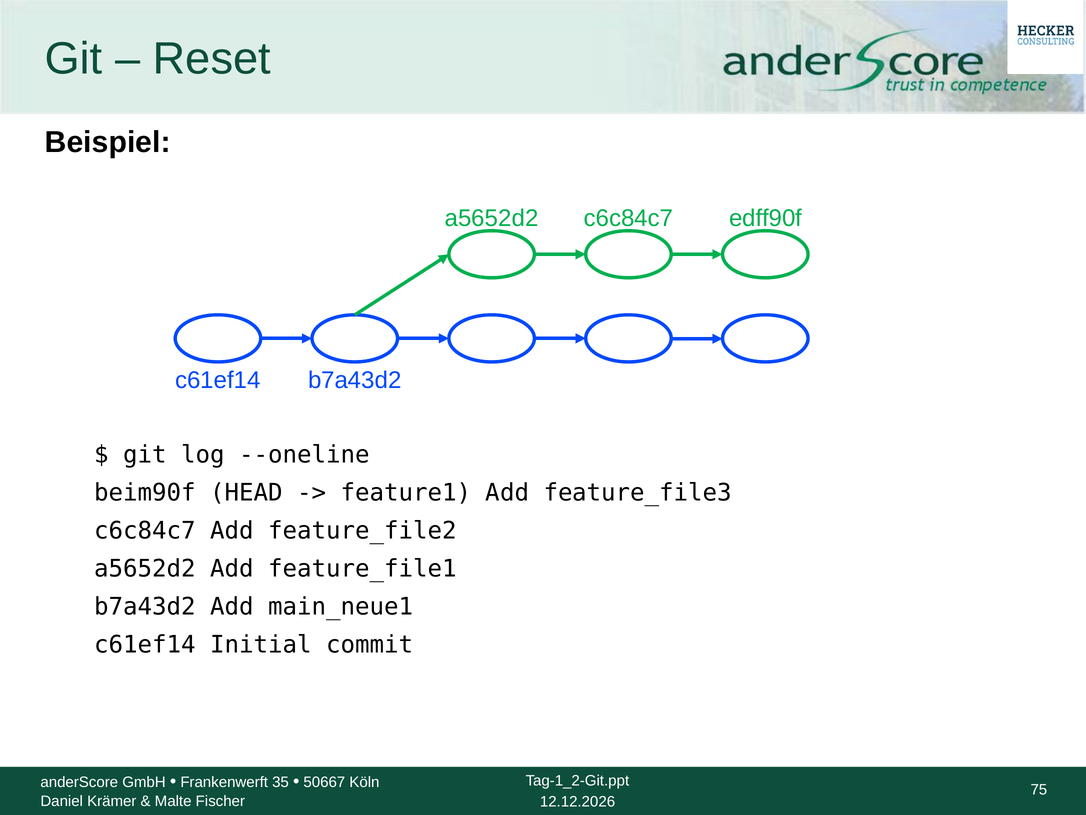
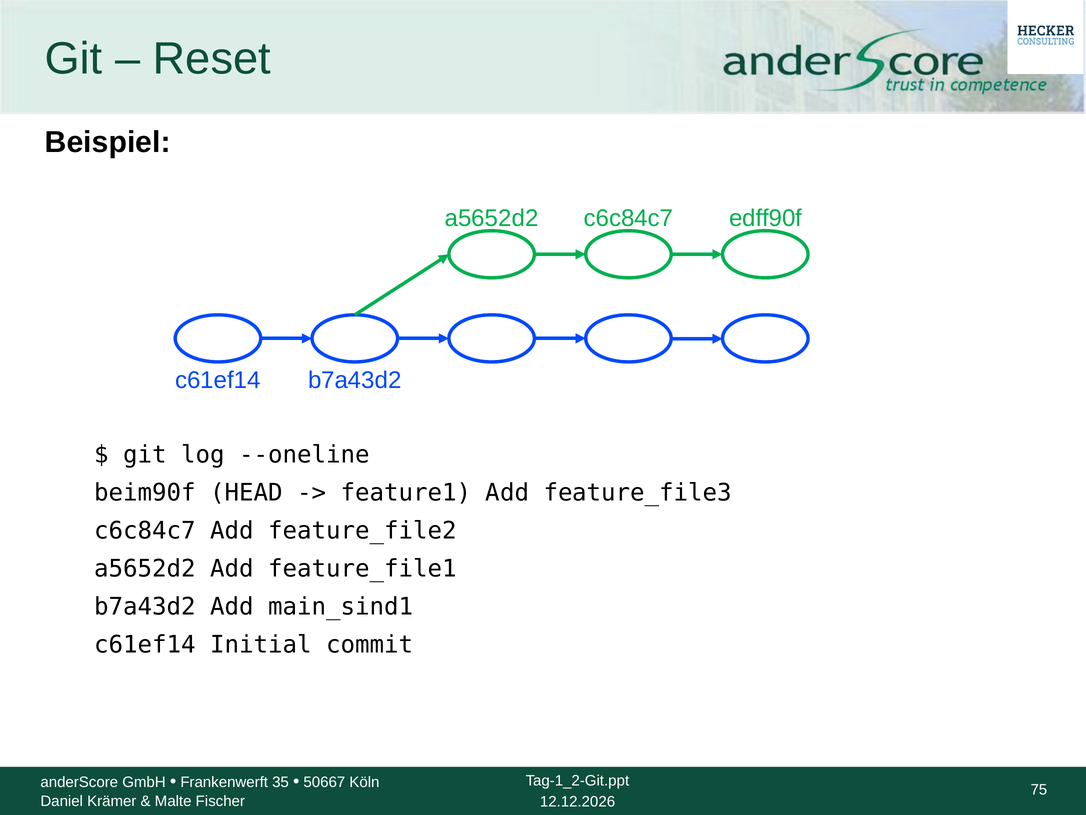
main_neue1: main_neue1 -> main_sind1 (341, 607)
